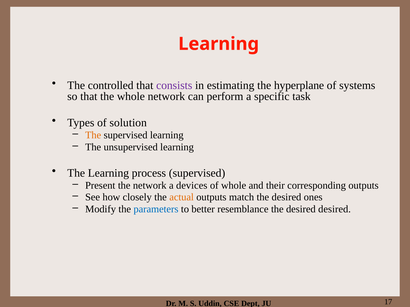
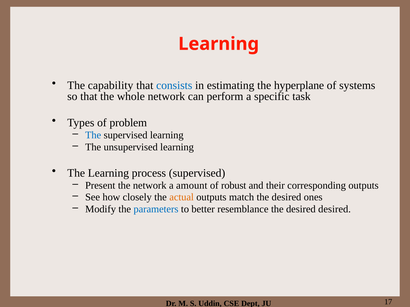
controlled: controlled -> capability (111, 86)
consists colour: purple -> blue (174, 86)
solution: solution -> problem (128, 123)
The colour: orange -> blue (93, 135)
devices: devices -> amount (192, 186)
of whole: whole -> robust (234, 186)
